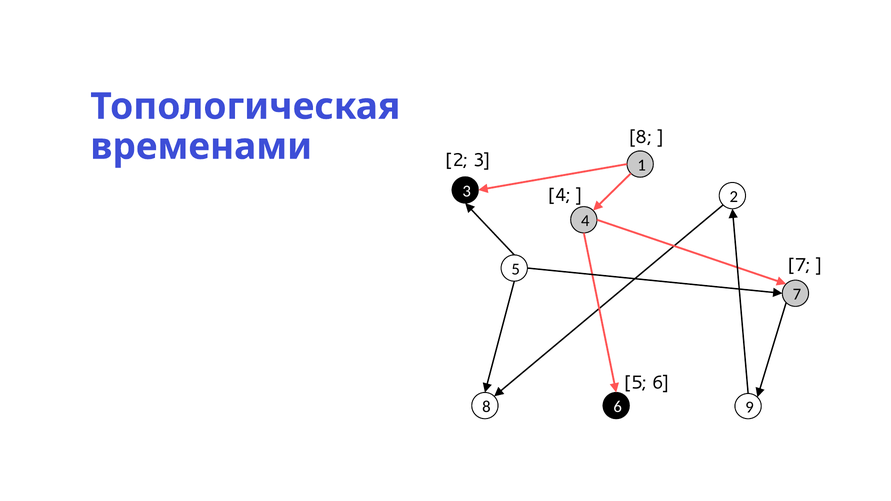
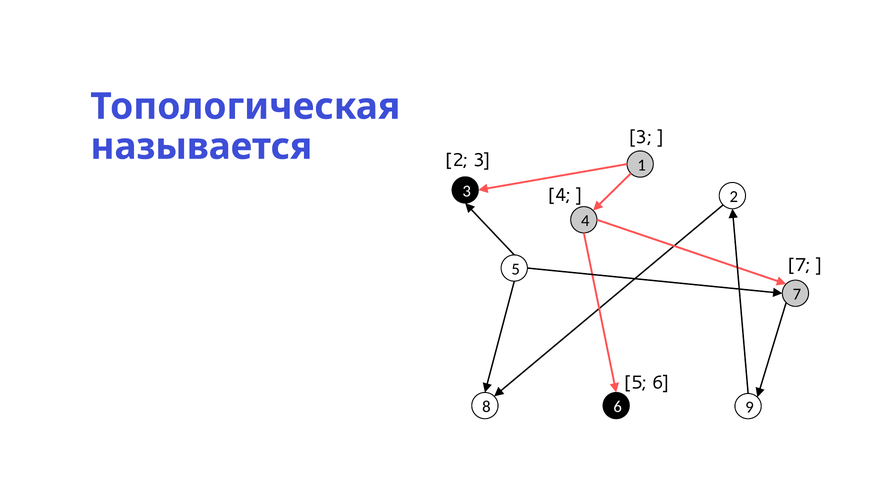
8: 8 -> 3 (640, 137)
временами: временами -> называется (201, 147)
